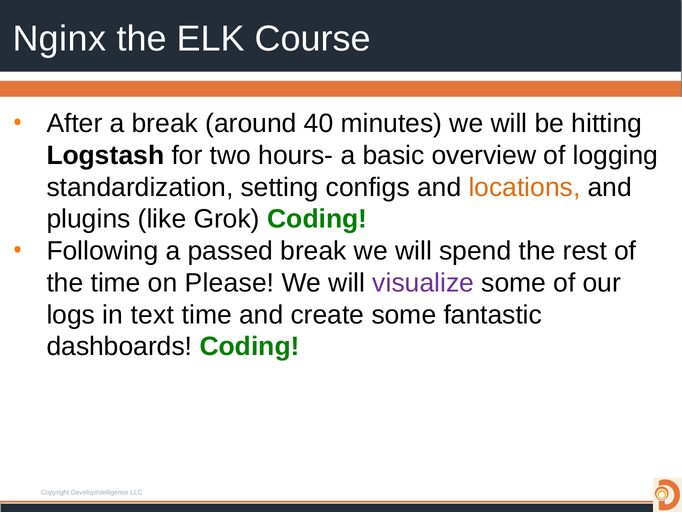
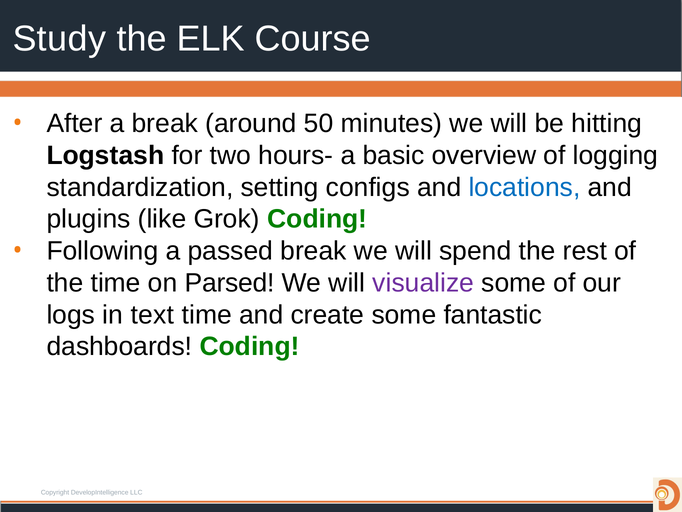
Nginx: Nginx -> Study (59, 39)
40: 40 -> 50 (319, 123)
locations colour: orange -> blue (525, 187)
Please: Please -> Parsed (230, 283)
